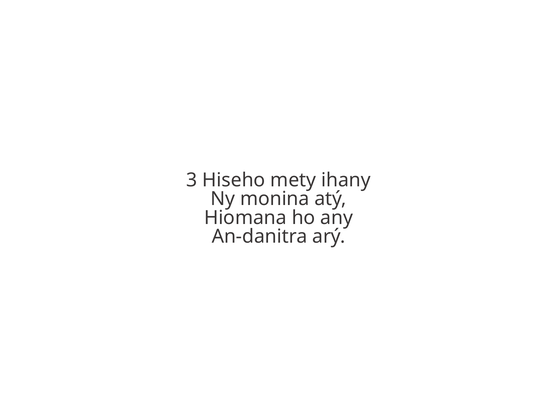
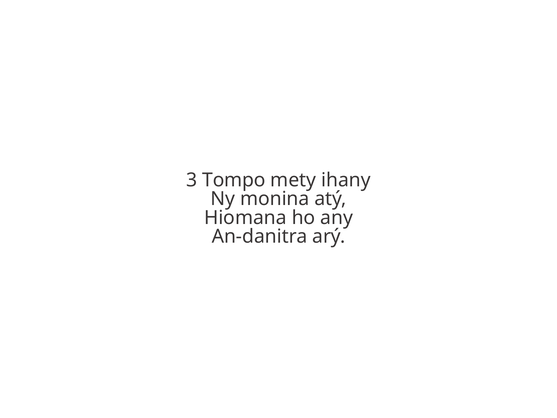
Hiseho: Hiseho -> Tompo (234, 180)
